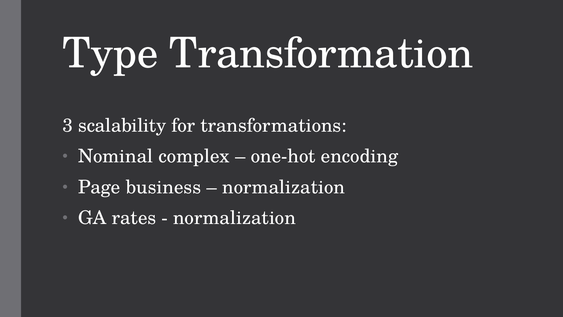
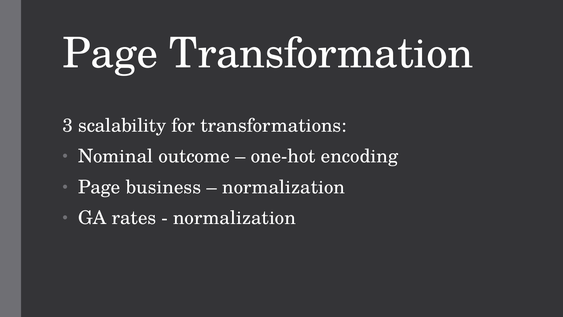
Type: Type -> Page (110, 53)
complex: complex -> outcome (194, 156)
